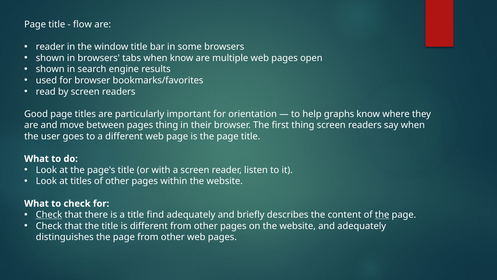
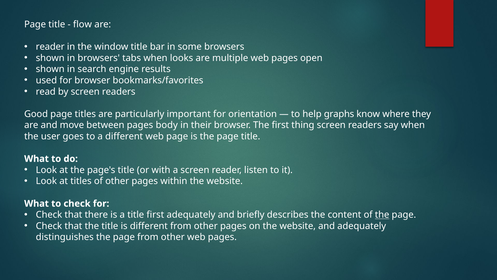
when know: know -> looks (182, 58)
pages thing: thing -> body (167, 125)
Check underline: present -> none (49, 214)
title find: find -> first (155, 214)
